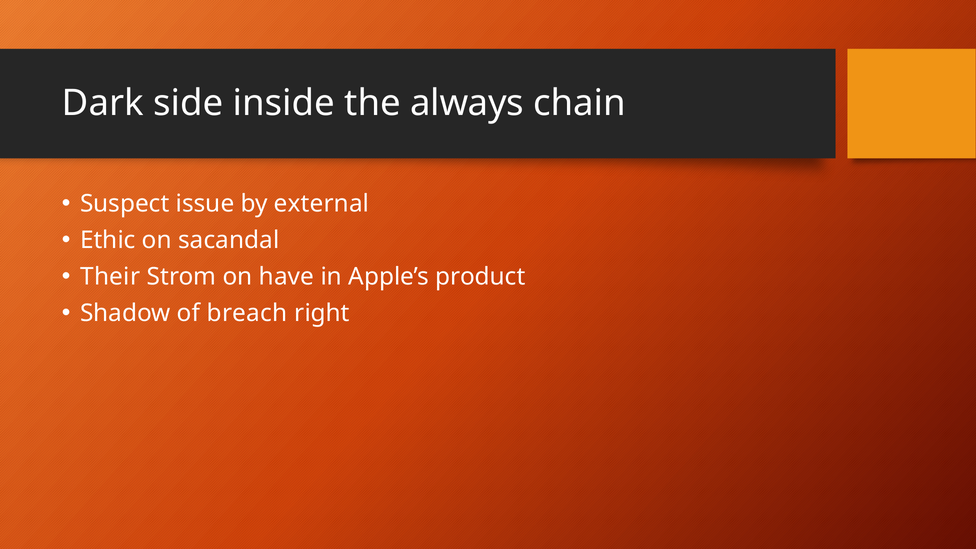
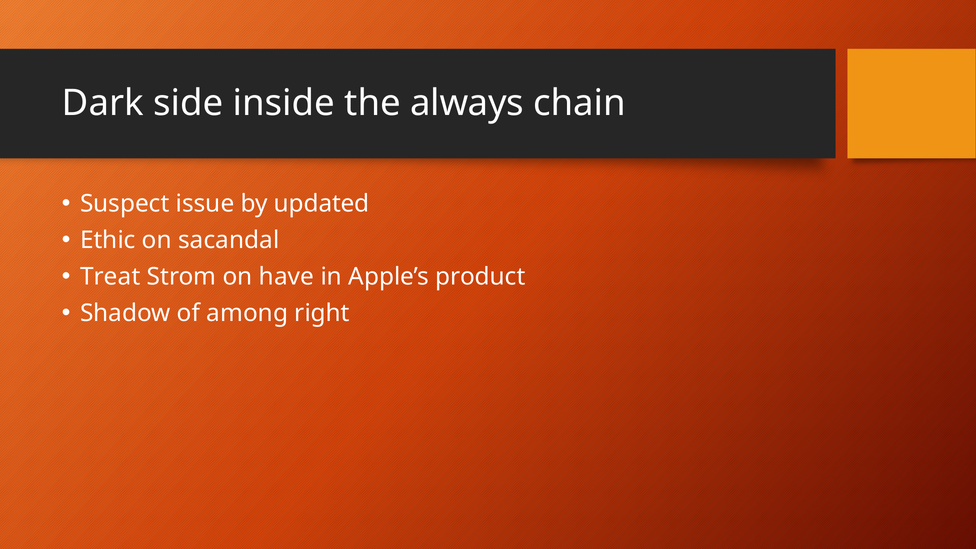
external: external -> updated (322, 204)
Their: Their -> Treat (110, 277)
breach: breach -> among (247, 313)
